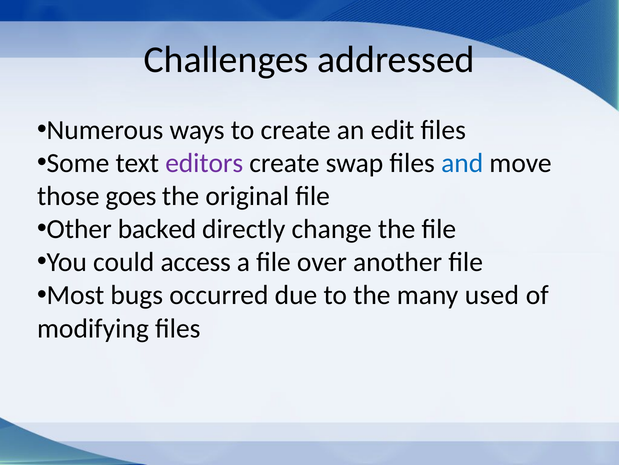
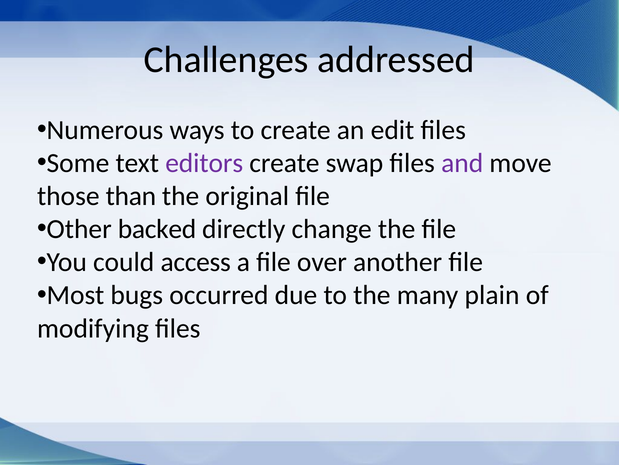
and colour: blue -> purple (462, 163)
goes: goes -> than (131, 196)
used: used -> plain (492, 295)
